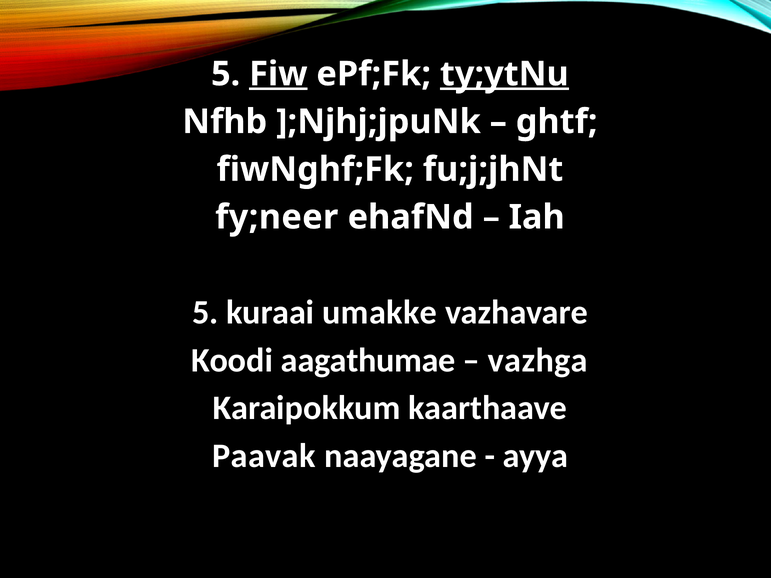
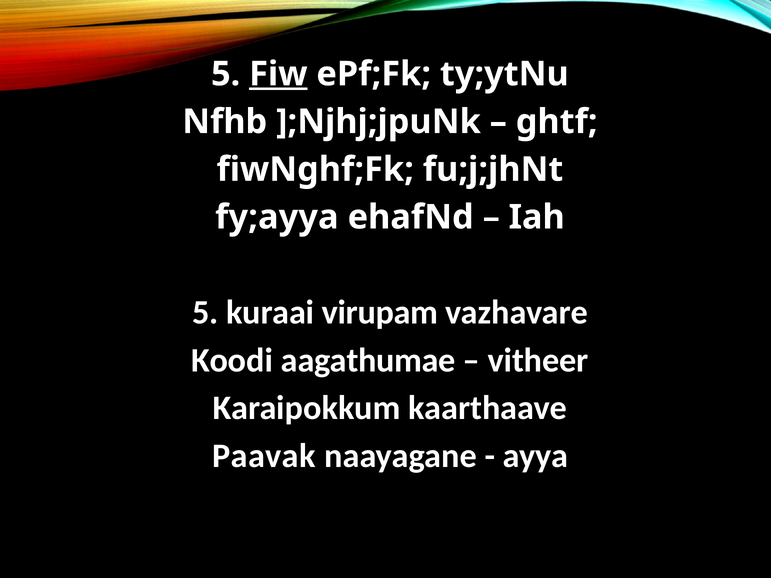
ty;ytNu underline: present -> none (504, 74)
fy;neer: fy;neer -> fy;ayya (277, 217)
umakke: umakke -> virupam (380, 313)
vazhga: vazhga -> vitheer (538, 361)
